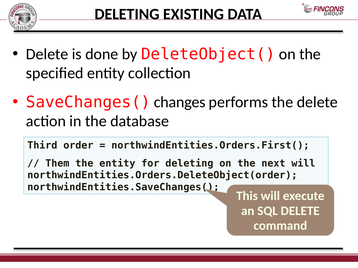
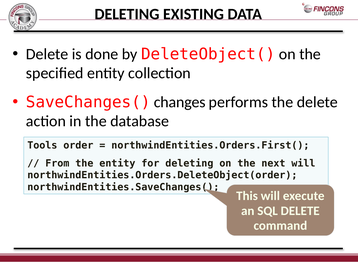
Third: Third -> Tools (42, 146)
Them: Them -> From (57, 164)
